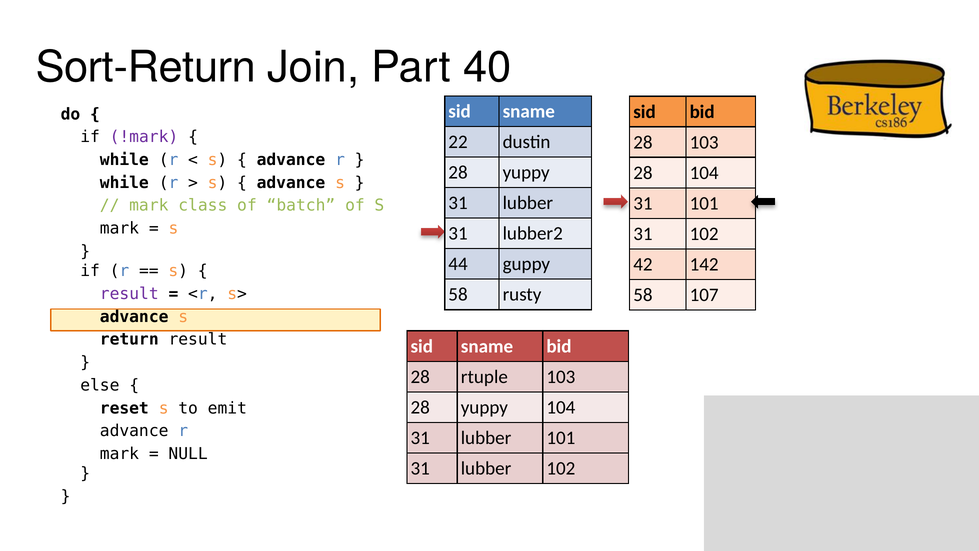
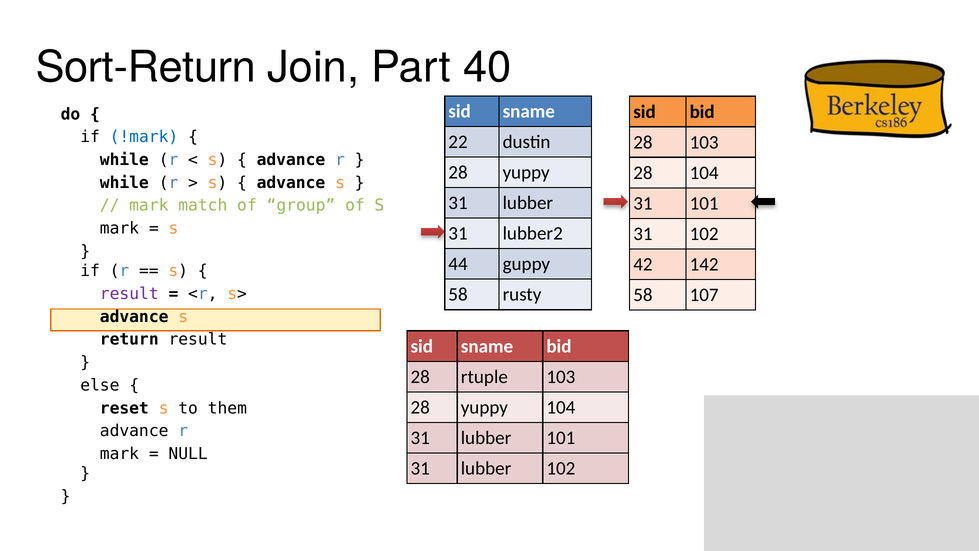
!mark colour: purple -> blue (144, 137)
class: class -> match (203, 205)
batch: batch -> group (301, 205)
emit: emit -> them (227, 408)
